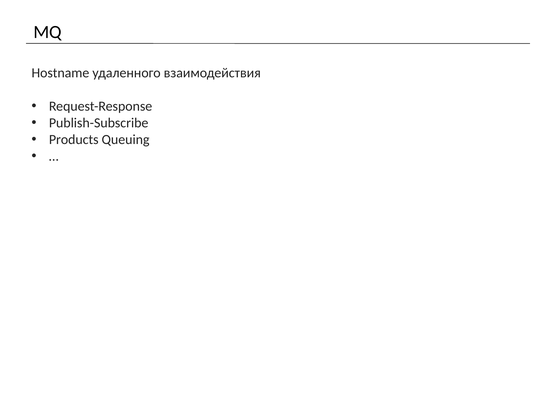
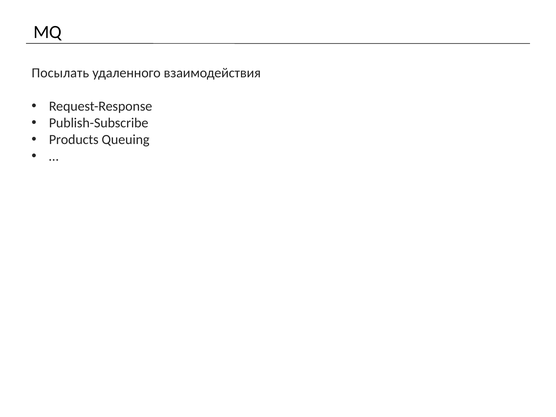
Hostname: Hostname -> Посылать (60, 73)
